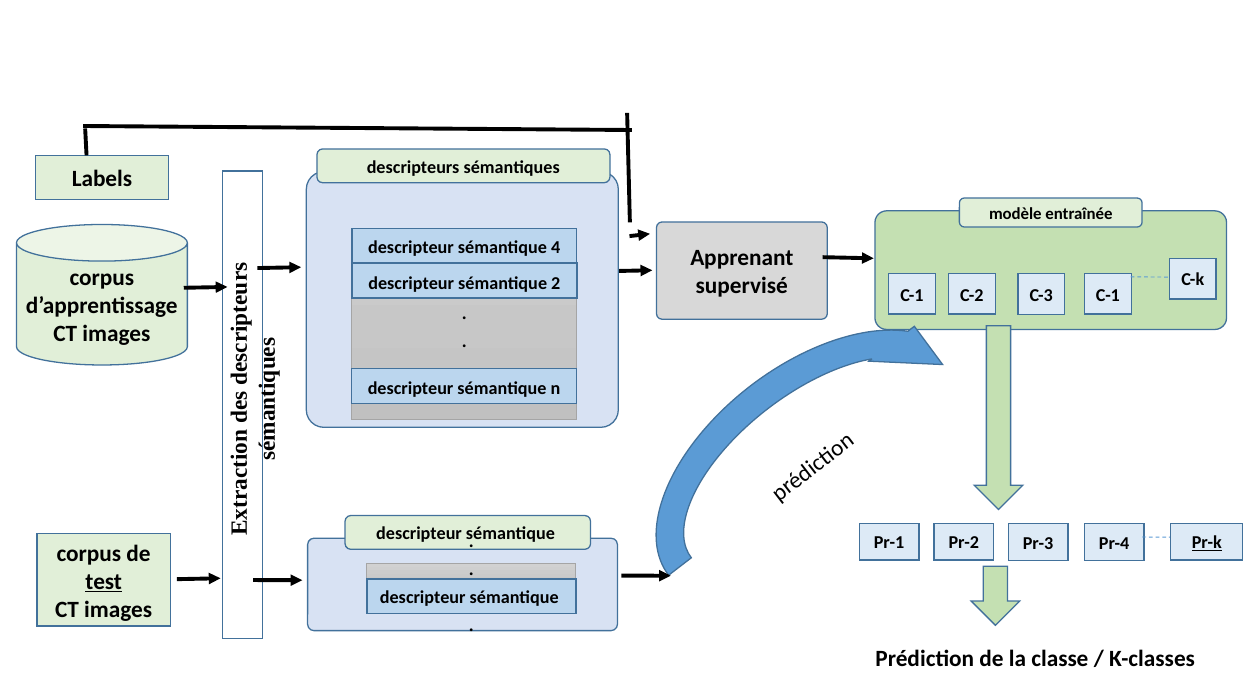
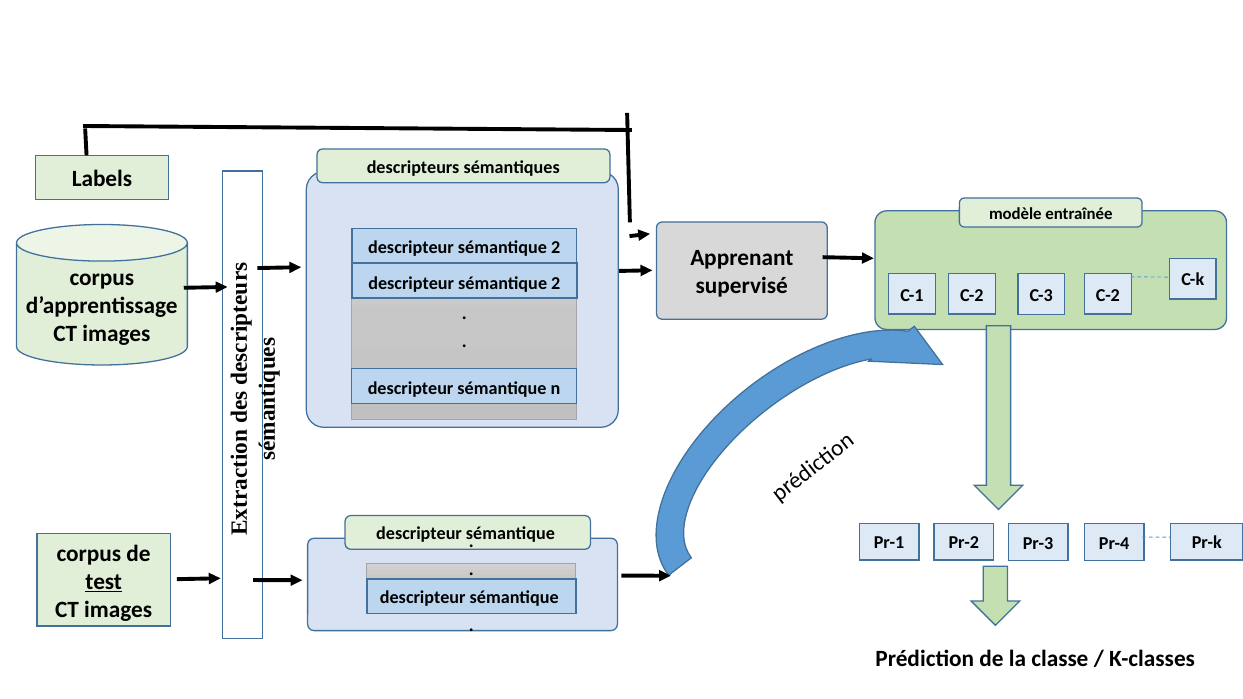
4: 4 -> 2 (556, 247)
C-3 C-1: C-1 -> C-2 (1108, 295)
Pr-k underline: present -> none (1207, 543)
